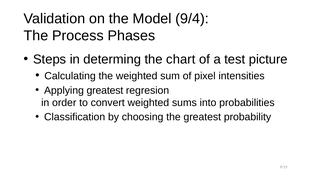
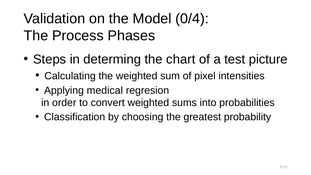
9/4: 9/4 -> 0/4 (192, 19)
Applying greatest: greatest -> medical (105, 90)
